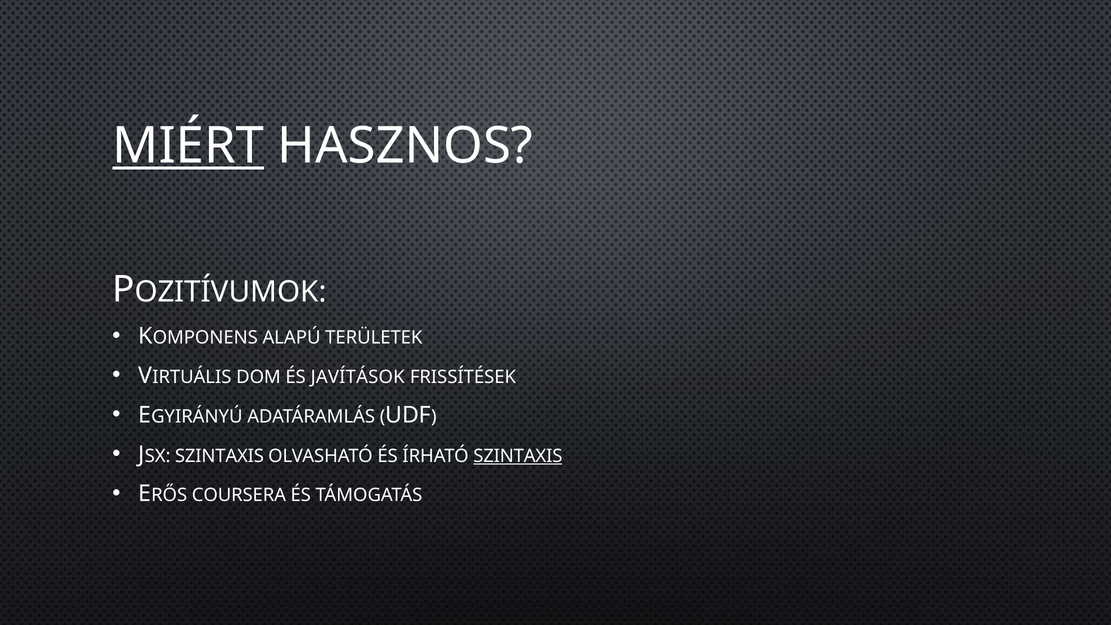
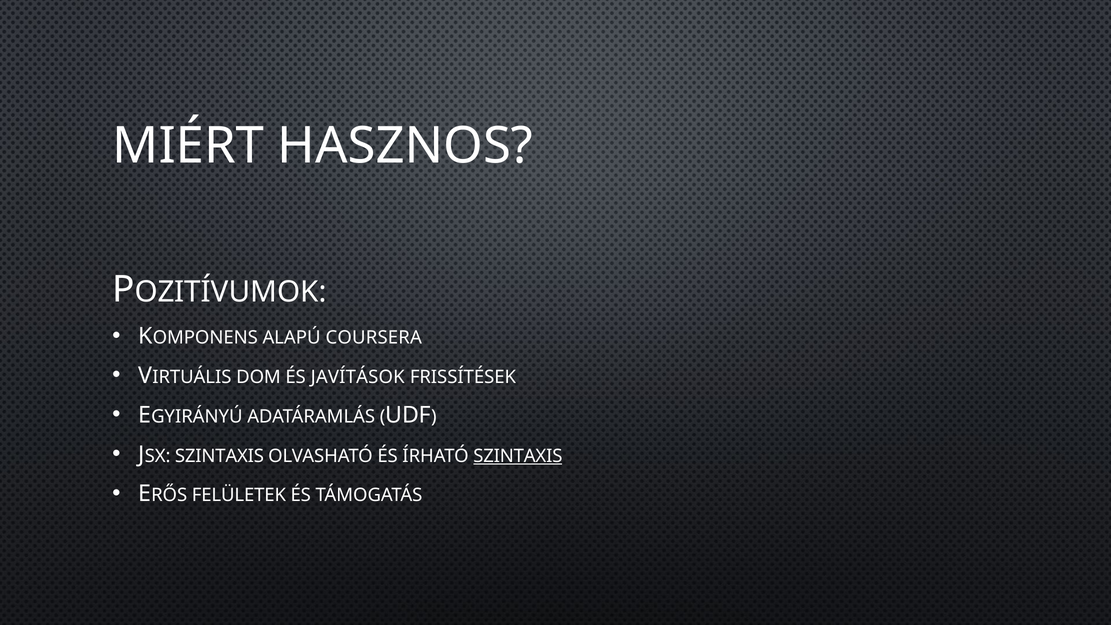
MIÉRT underline: present -> none (188, 146)
TERÜLETEK: TERÜLETEK -> COURSERA (374, 338)
COURSERA: COURSERA -> FELÜLETEK (239, 495)
